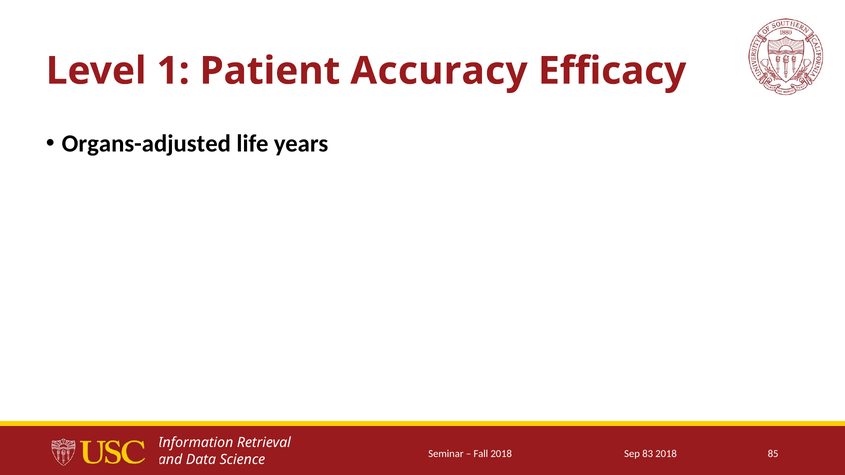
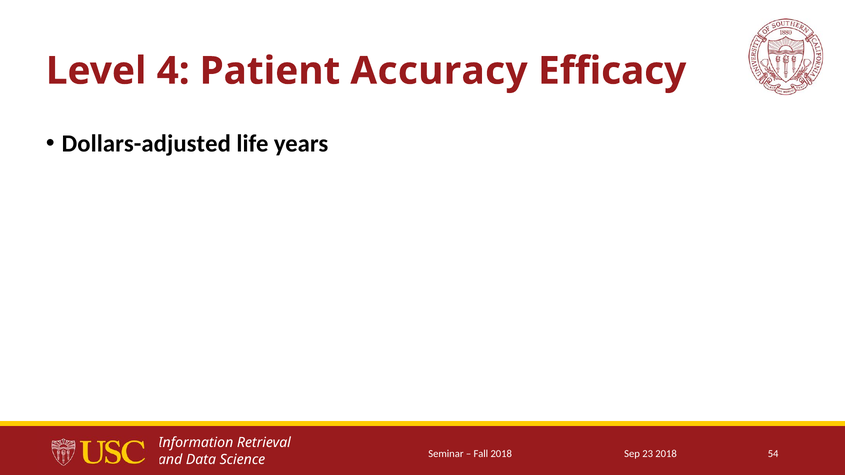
1: 1 -> 4 (173, 71)
Organs-adjusted: Organs-adjusted -> Dollars-adjusted (146, 144)
83: 83 -> 23 (648, 454)
85: 85 -> 54 (773, 454)
